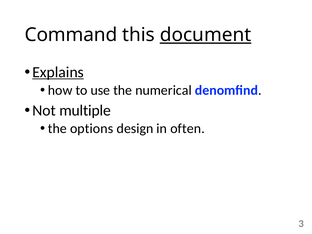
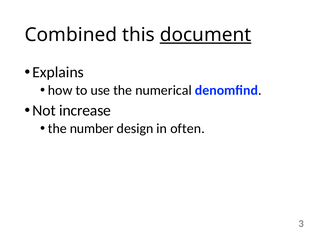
Command: Command -> Combined (71, 35)
Explains underline: present -> none (58, 72)
multiple: multiple -> increase (85, 111)
options: options -> number (92, 129)
